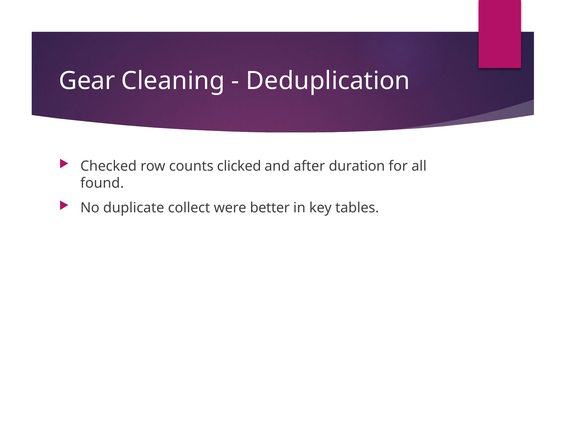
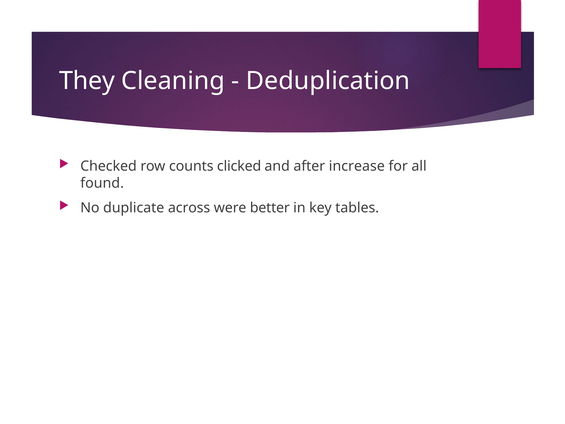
Gear: Gear -> They (87, 81)
duration: duration -> increase (357, 166)
collect: collect -> across (189, 208)
